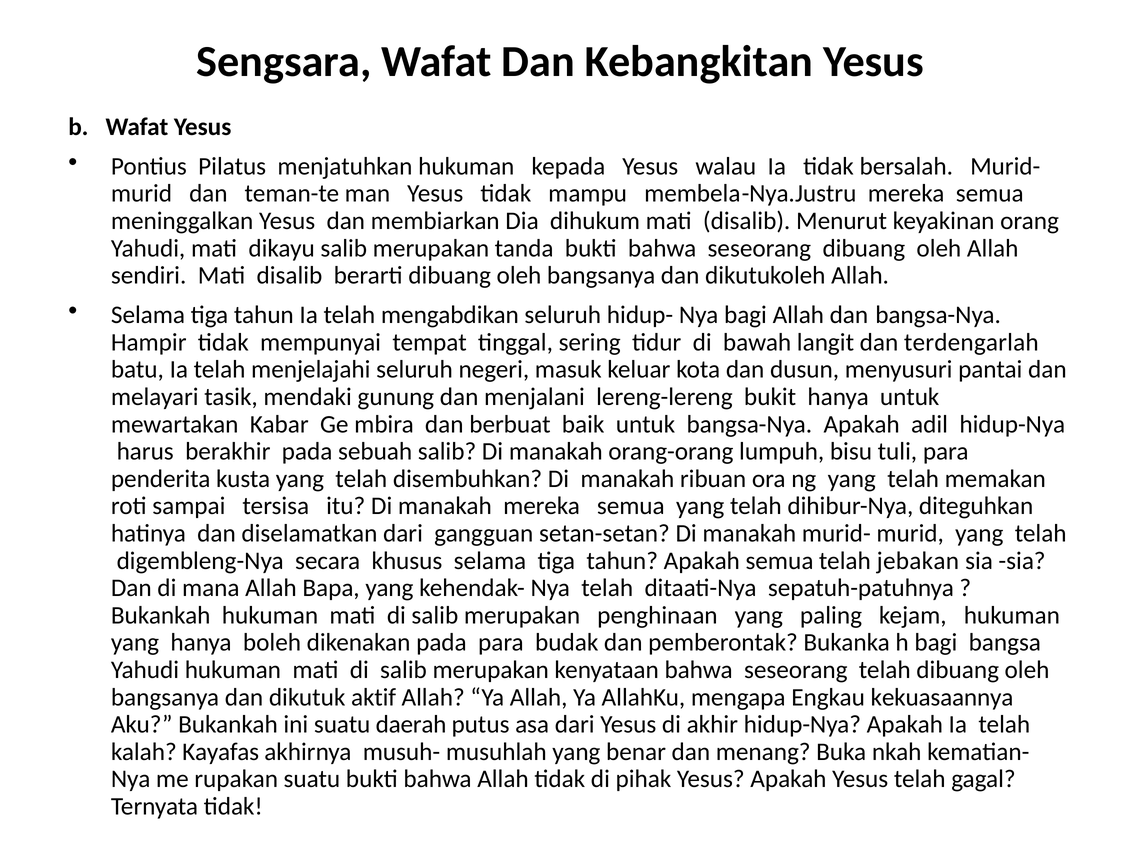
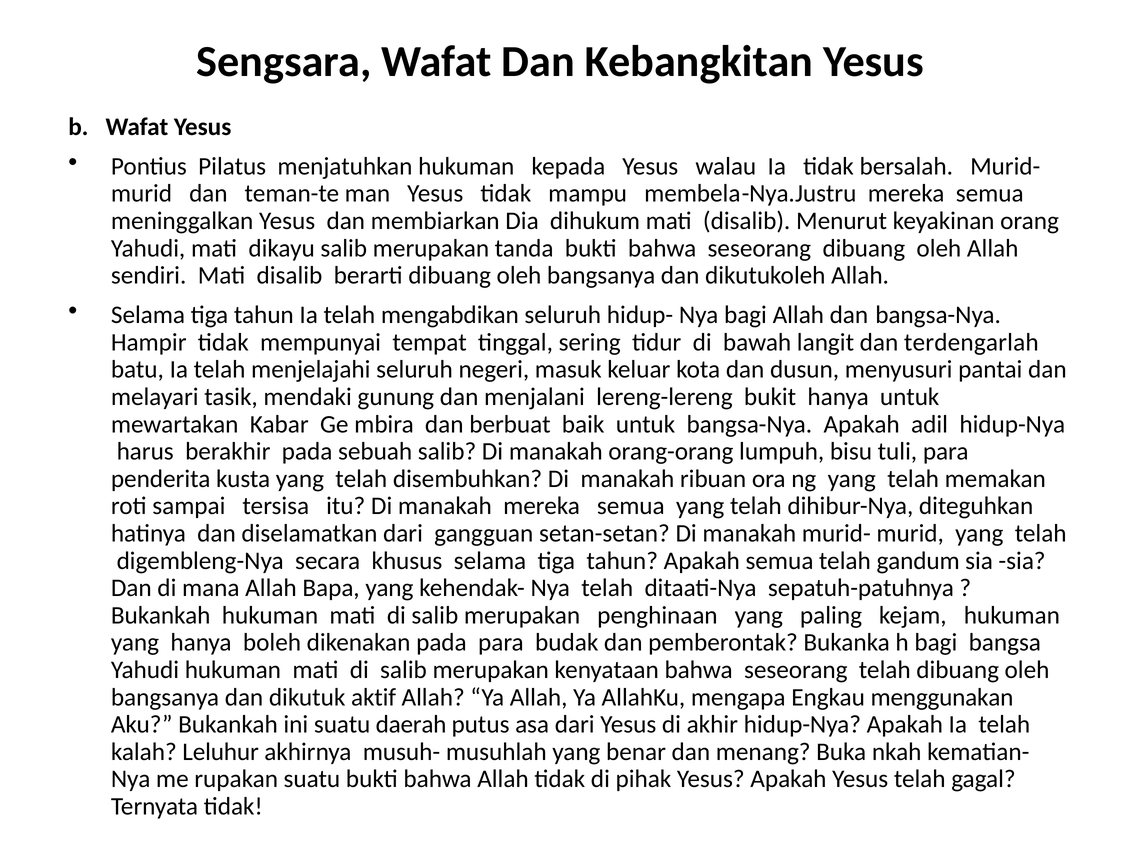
jebakan: jebakan -> gandum (918, 560)
kekuasaannya: kekuasaannya -> menggunakan (942, 697)
Kayafas: Kayafas -> Leluhur (221, 751)
